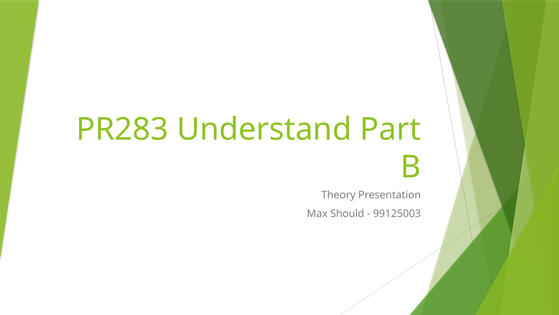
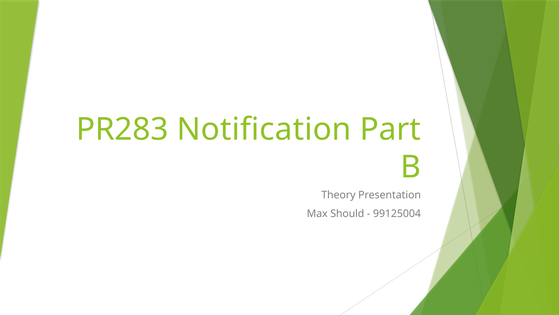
Understand: Understand -> Notification (264, 129)
99125003: 99125003 -> 99125004 (397, 213)
